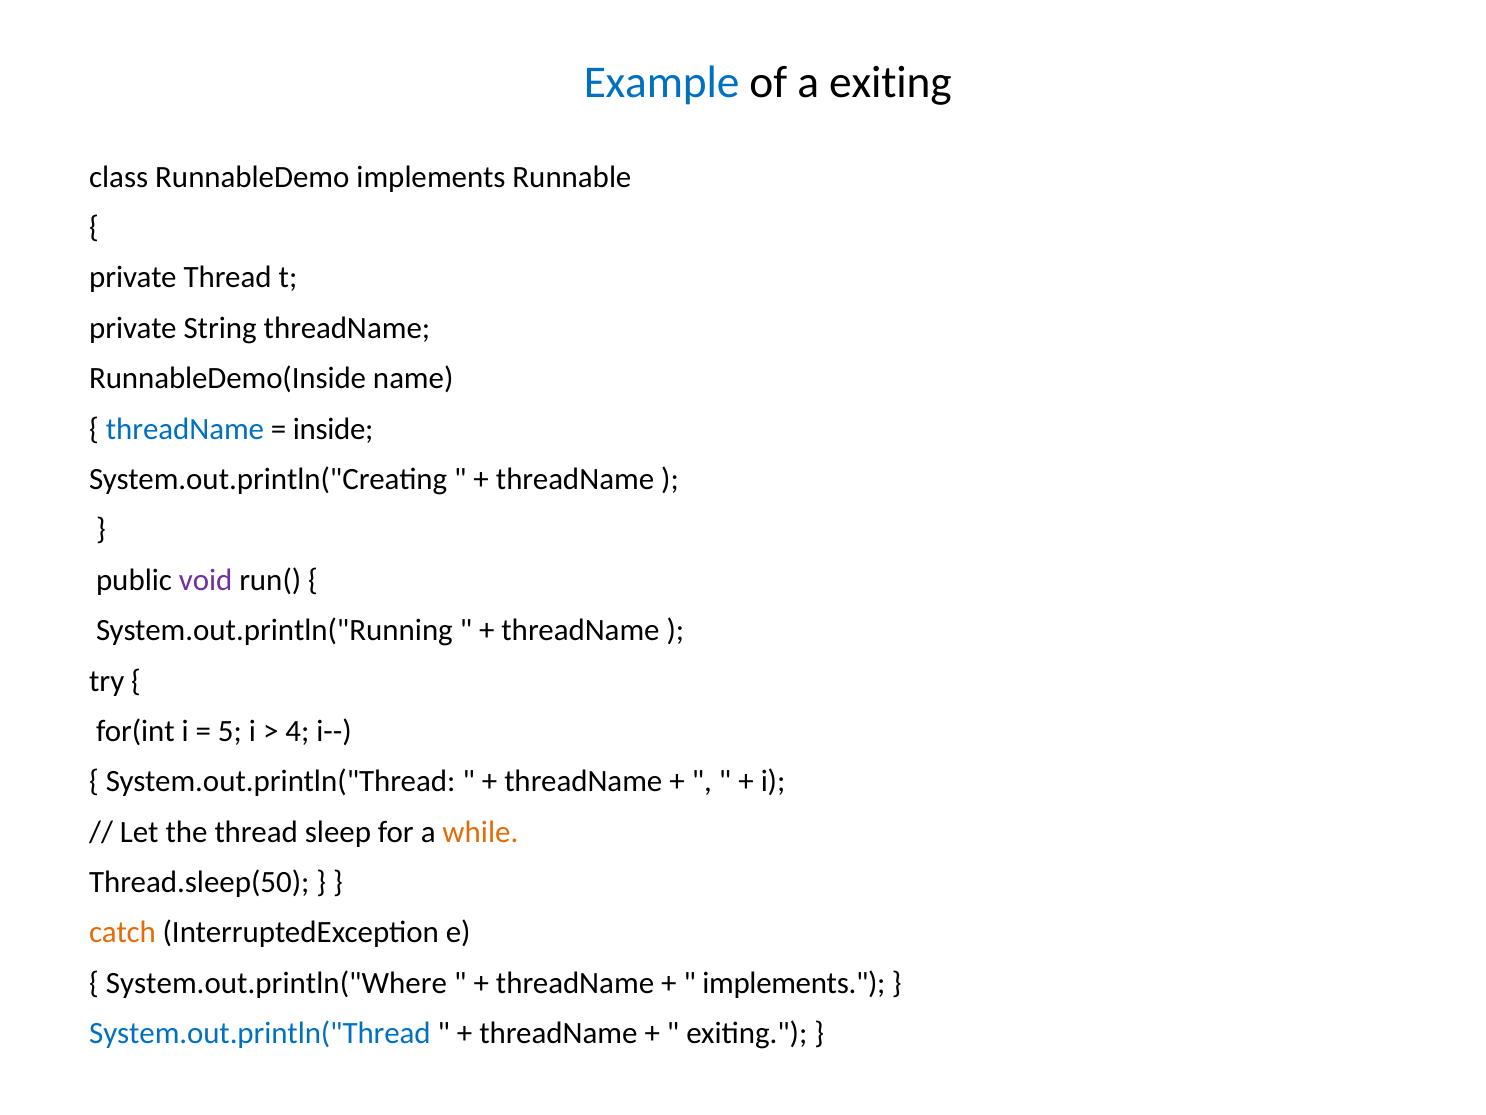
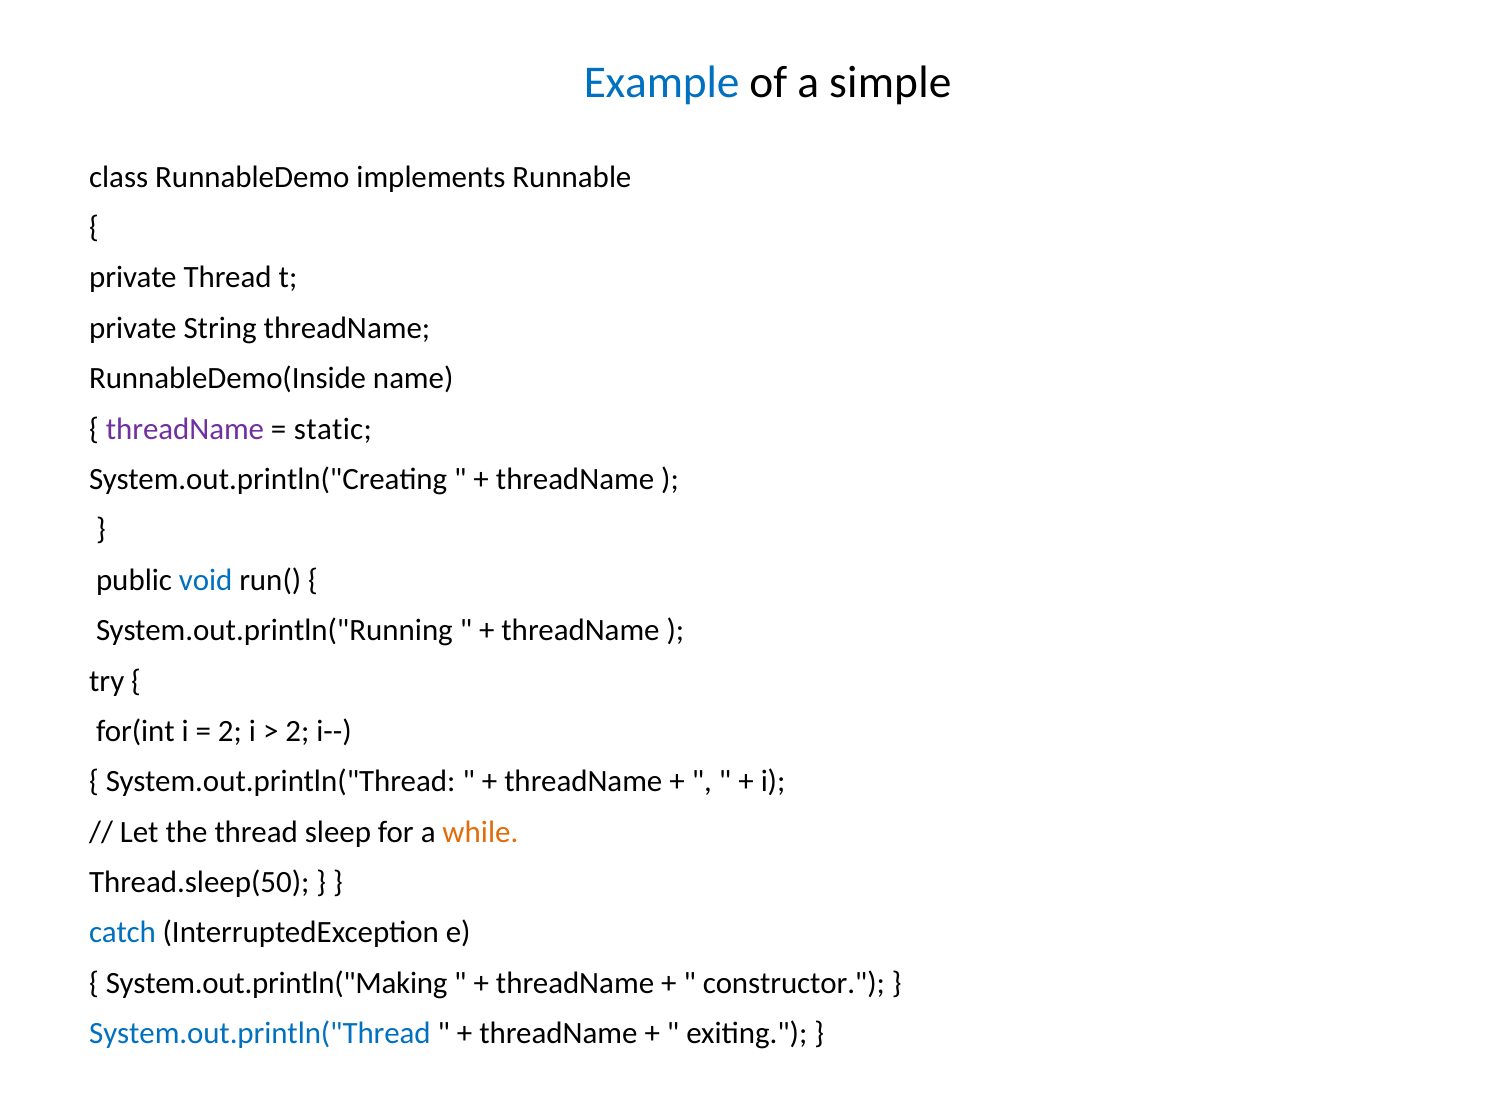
a exiting: exiting -> simple (890, 82)
threadName colour: blue -> purple (185, 429)
inside: inside -> static (333, 429)
void colour: purple -> blue (206, 580)
5: 5 -> 2 (230, 731)
4: 4 -> 2 (297, 731)
catch colour: orange -> blue (122, 932)
System.out.println("Where: System.out.println("Where -> System.out.println("Making (277, 983)
implements: implements -> constructor (794, 983)
